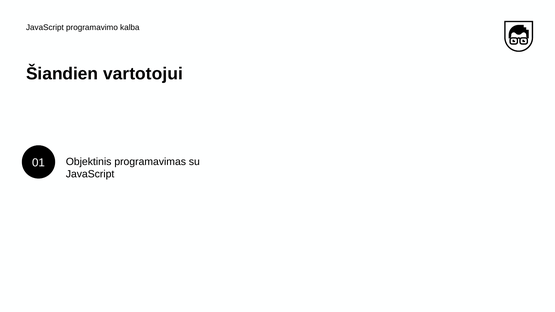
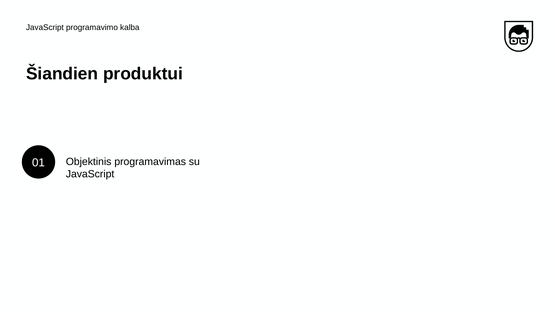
vartotojui: vartotojui -> produktui (143, 74)
